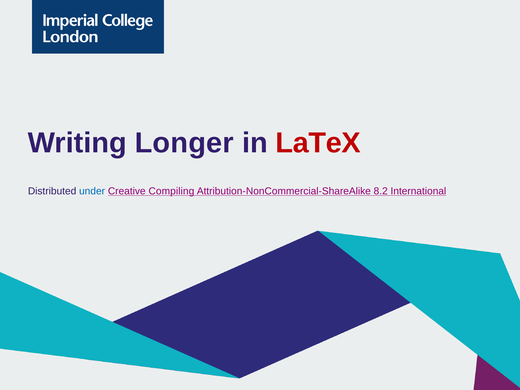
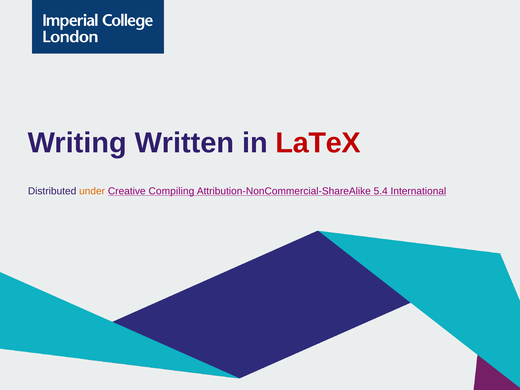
Longer: Longer -> Written (184, 143)
under colour: blue -> orange (92, 191)
8.2: 8.2 -> 5.4 (381, 191)
